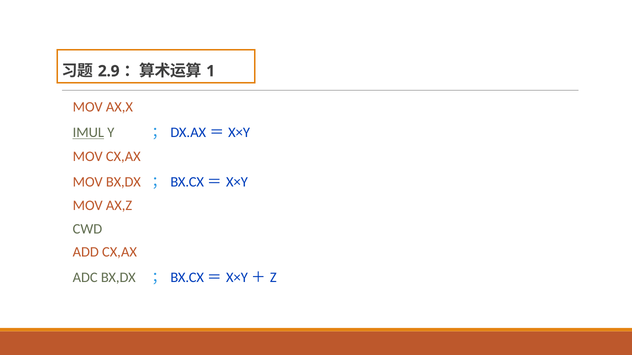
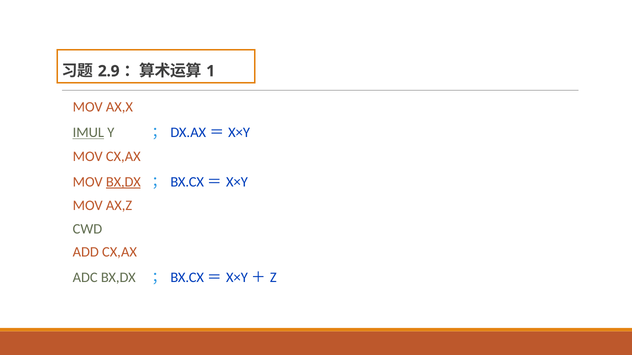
BX,DX underline: none -> present (123, 182)
